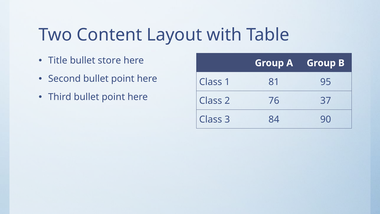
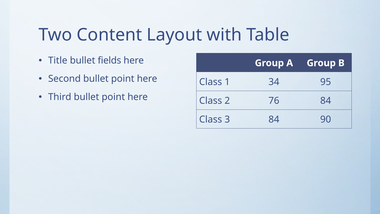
store: store -> fields (109, 60)
81: 81 -> 34 (274, 82)
76 37: 37 -> 84 (326, 101)
